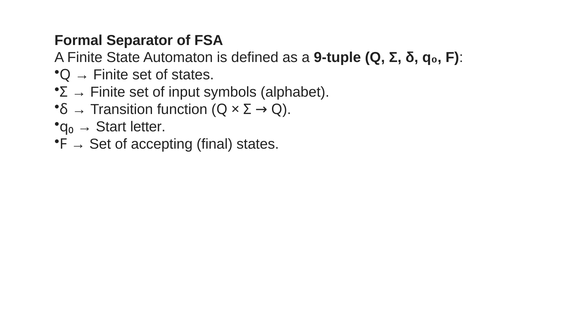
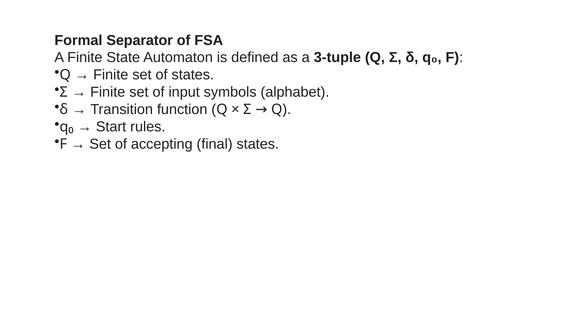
9-tuple: 9-tuple -> 3-tuple (337, 58)
letter: letter -> rules (148, 127)
